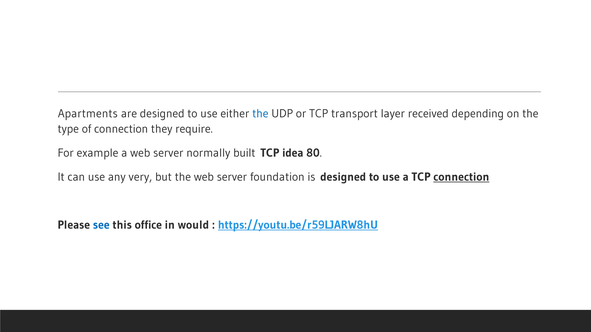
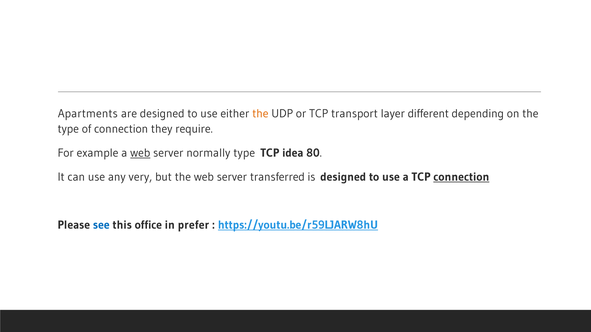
the colour: blue -> orange (260, 114)
received: received -> different (428, 114)
web underline: none -> present (140, 153)
normally built: built -> type (244, 153)
foundation: foundation -> transferred (277, 177)
would: would -> prefer (193, 225)
